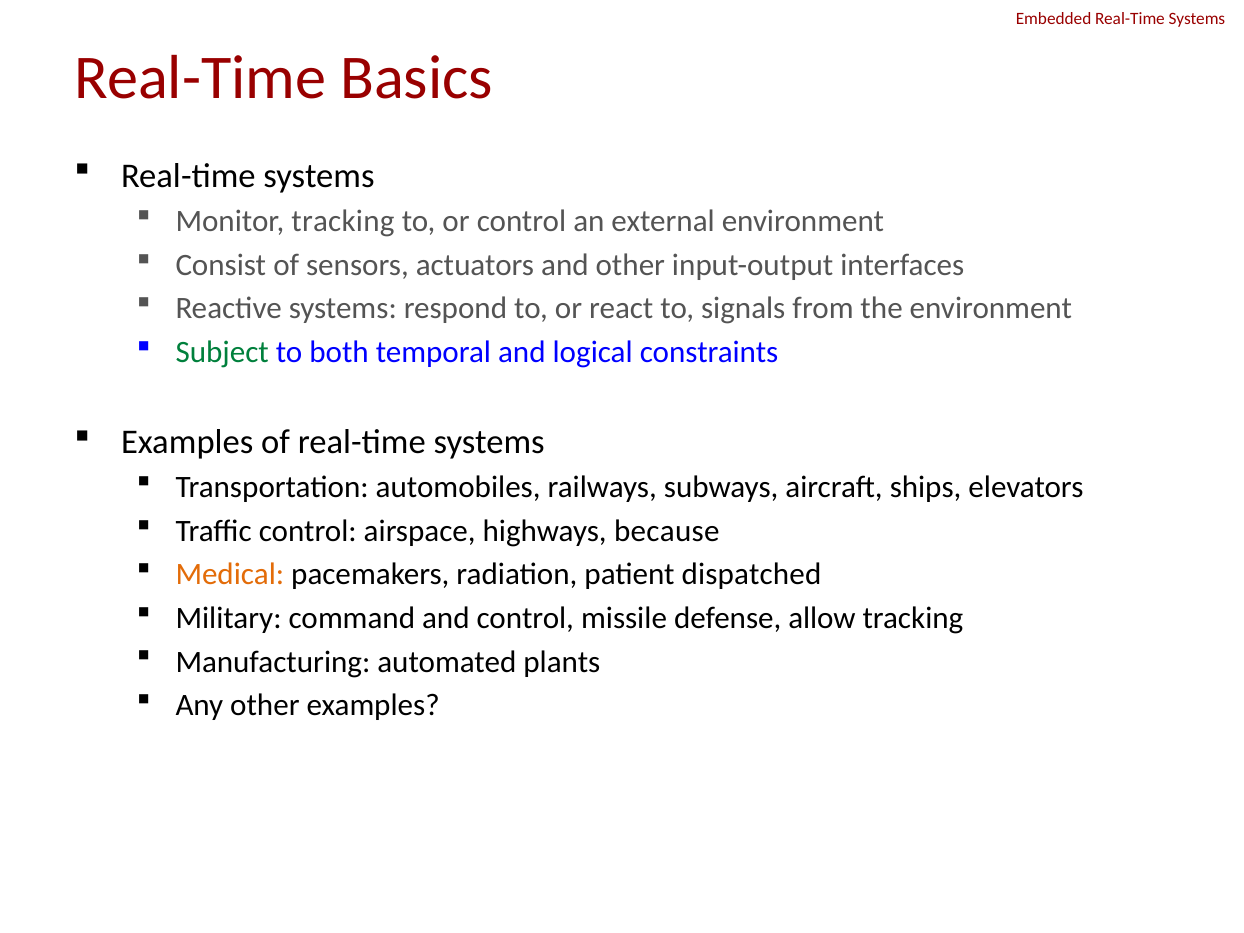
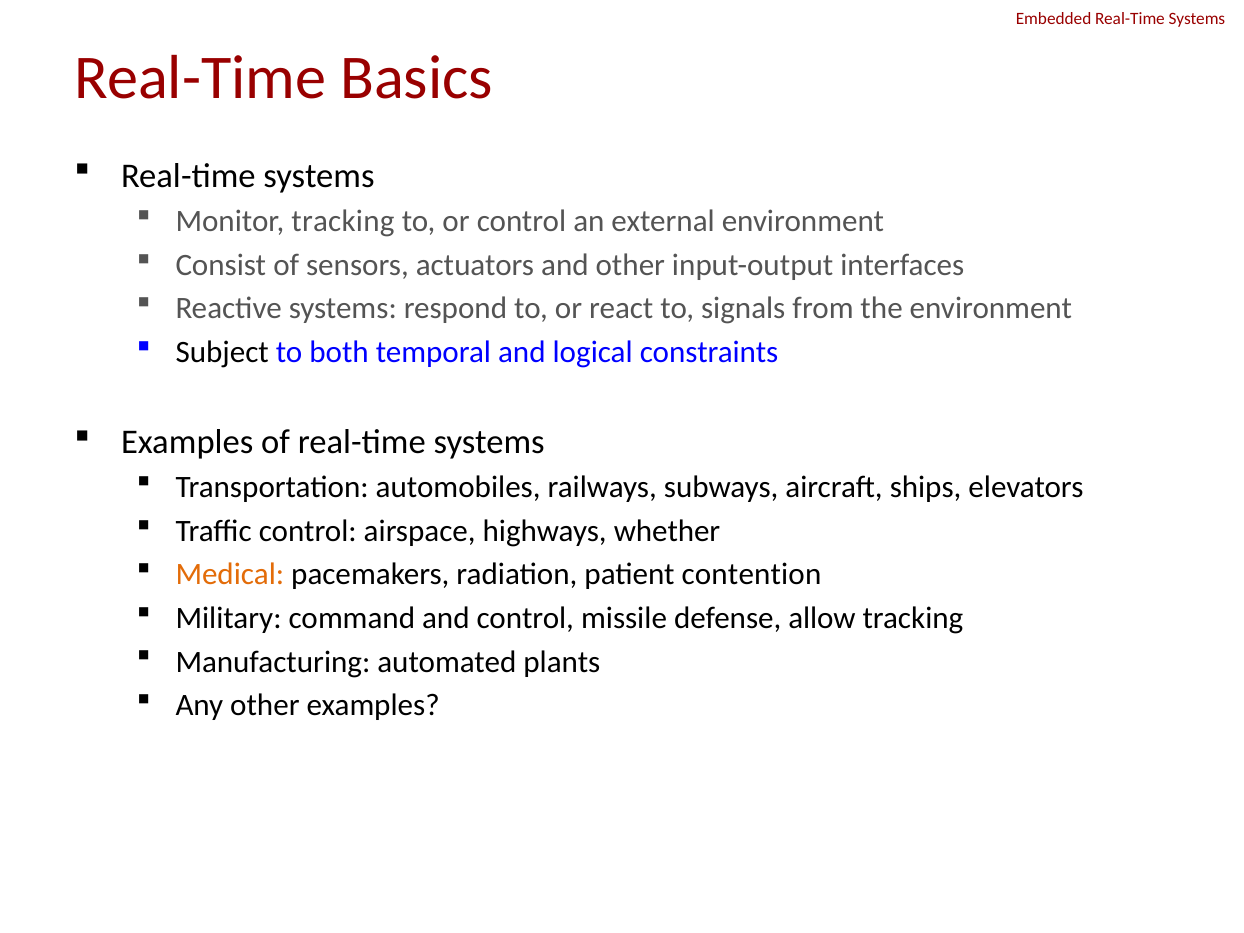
Subject colour: green -> black (222, 352)
because: because -> whether (667, 531)
dispatched: dispatched -> contention (751, 575)
